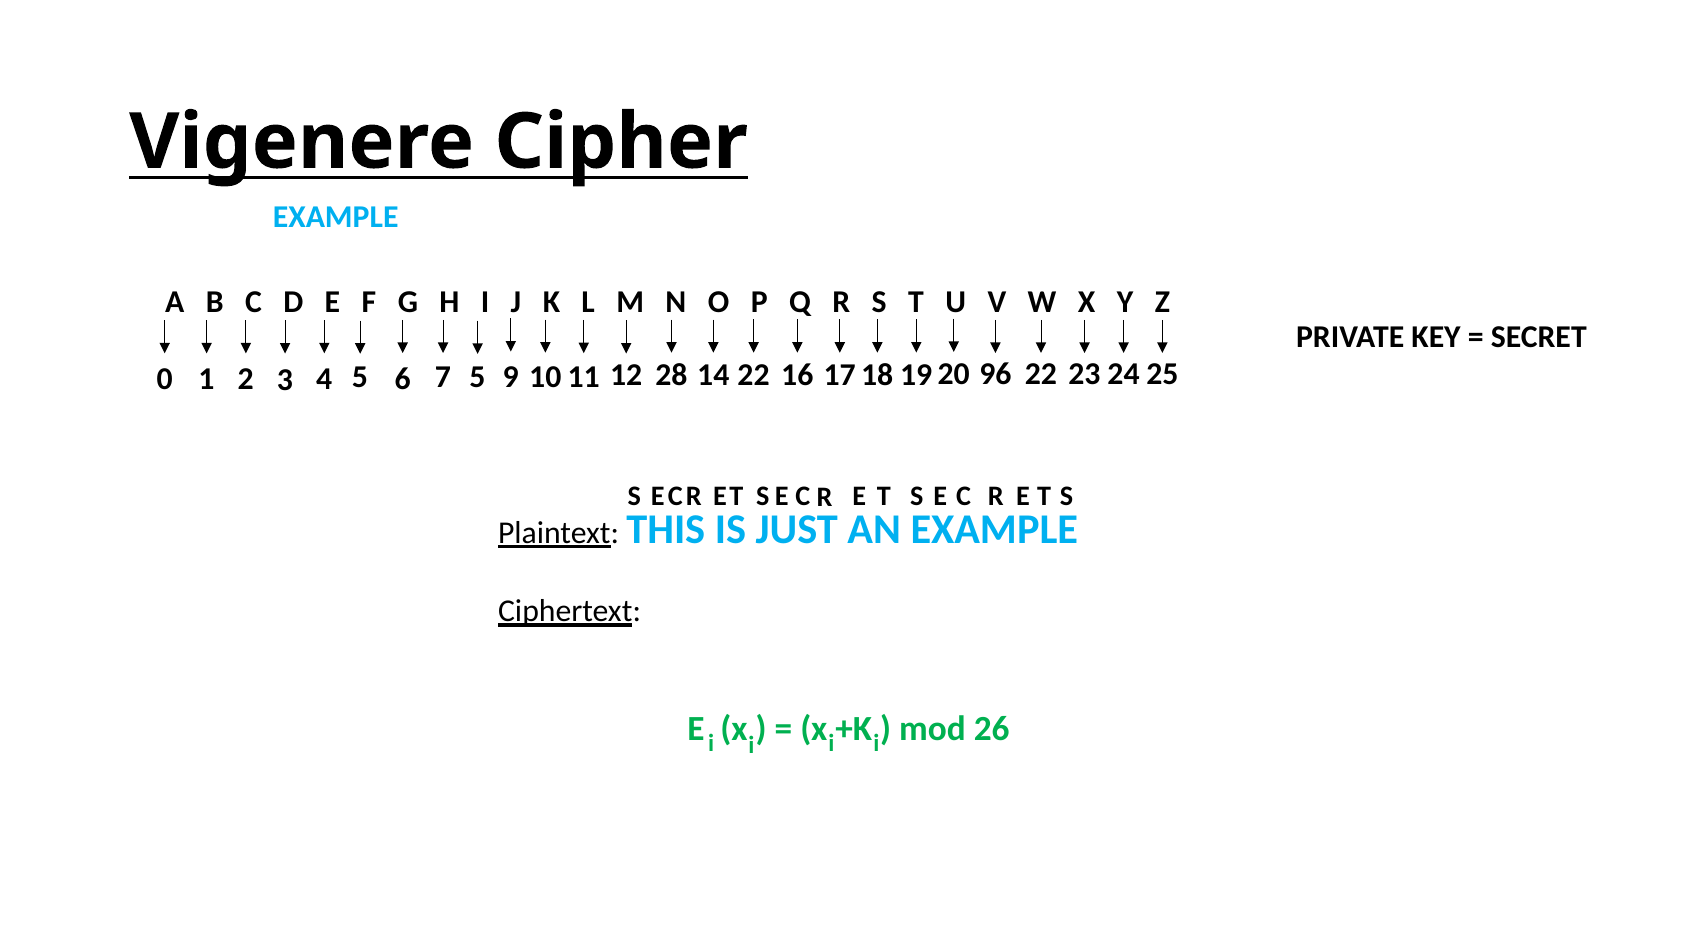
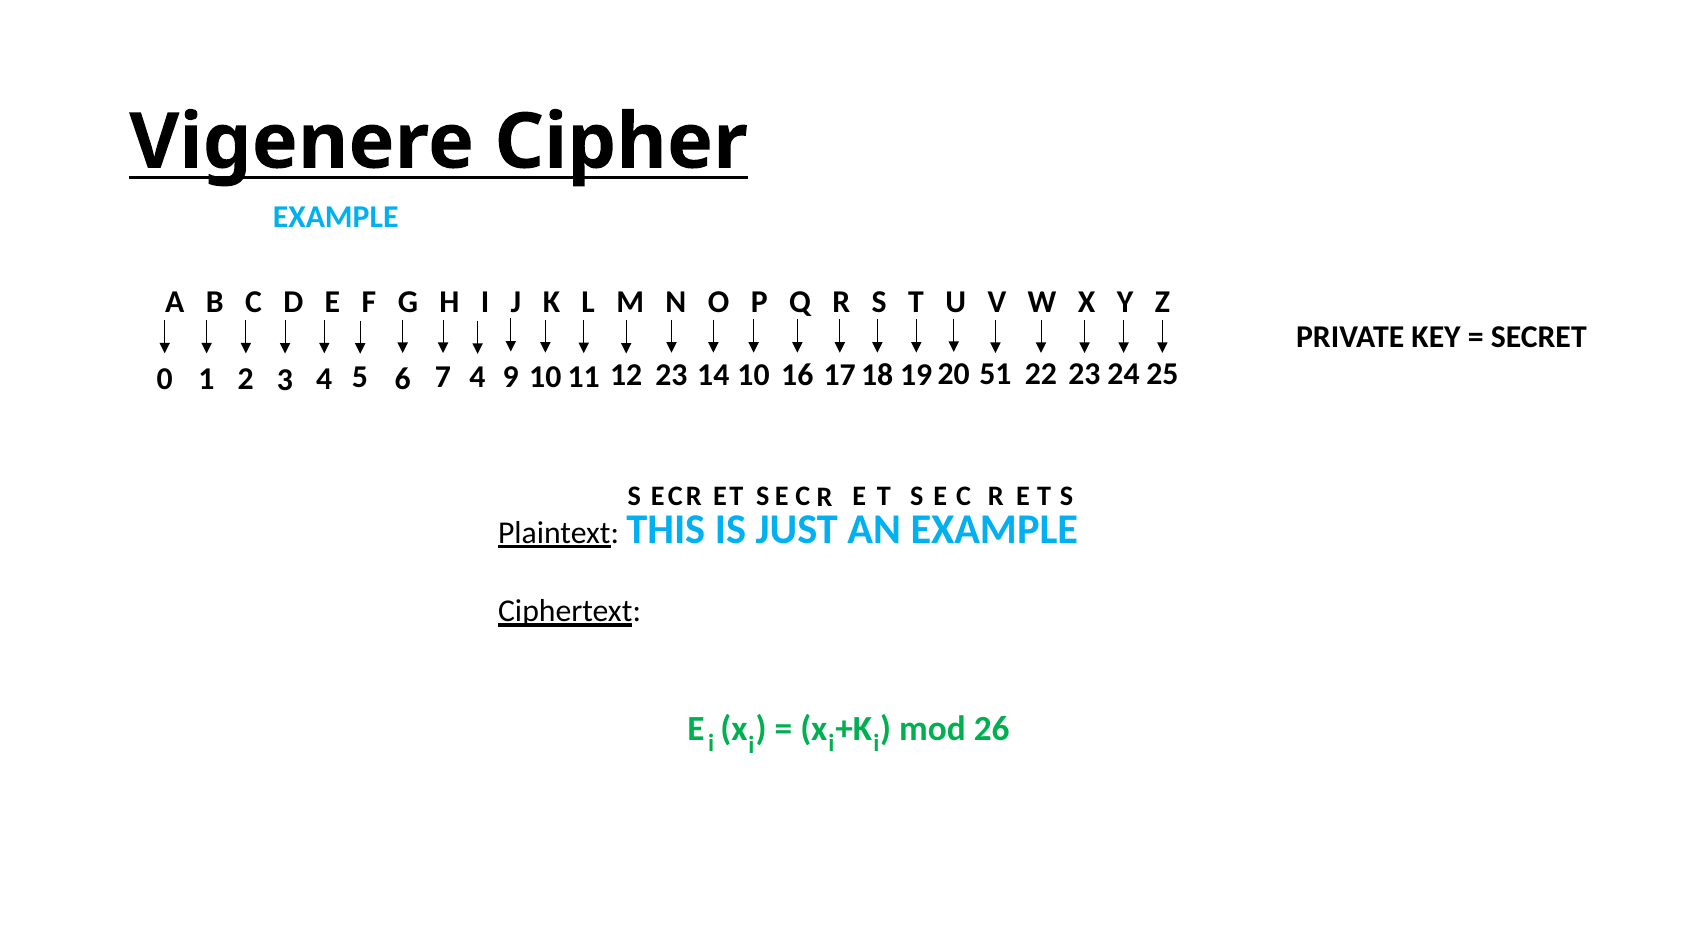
7 5: 5 -> 4 (477, 378)
28: 28 -> 23 (671, 375)
14 22: 22 -> 10 (754, 375)
96: 96 -> 51 (995, 374)
